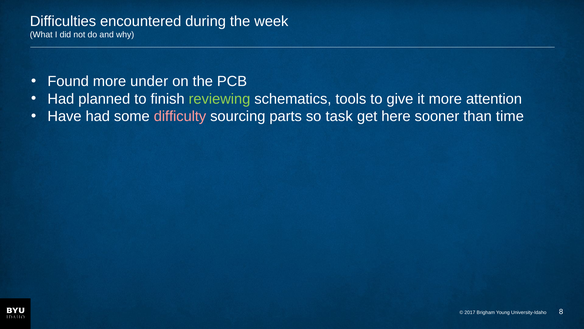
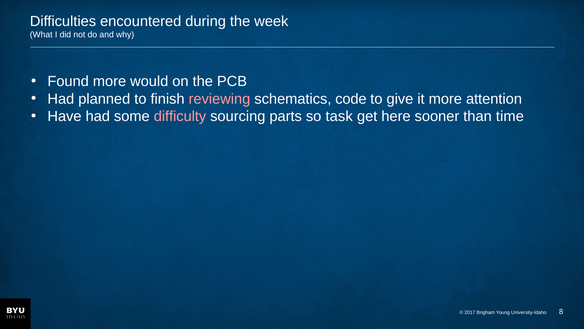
under: under -> would (149, 81)
reviewing colour: light green -> pink (219, 99)
tools: tools -> code (351, 99)
